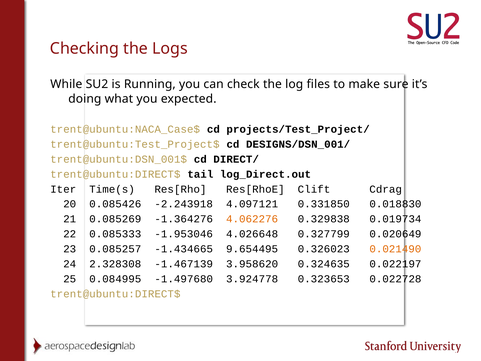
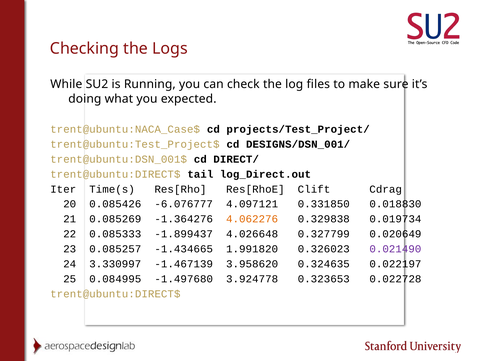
-2.243918: -2.243918 -> -6.076777 (184, 204)
-1.953046: -1.953046 -> -1.899437 (184, 234)
9.654495: 9.654495 -> 1.991820 (252, 249)
0.021490 colour: orange -> purple (395, 249)
2.328308: 2.328308 -> 3.330997 (115, 264)
